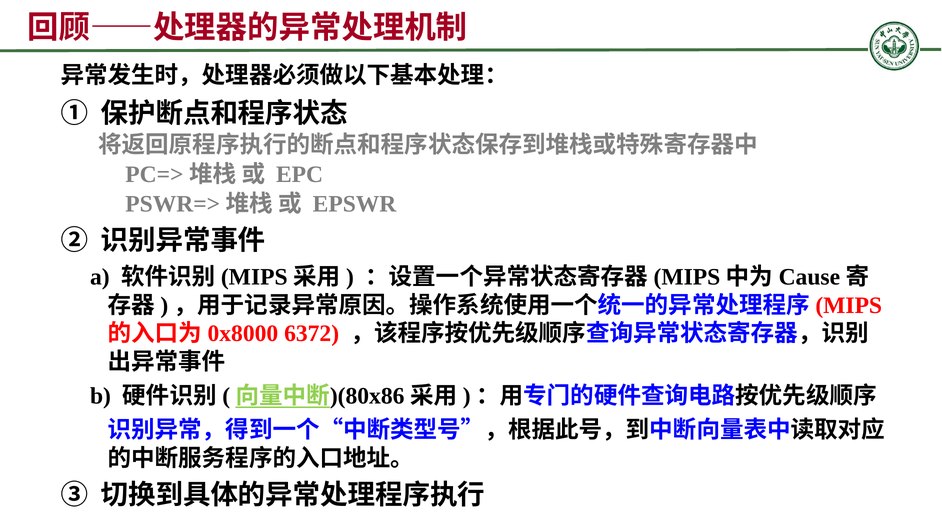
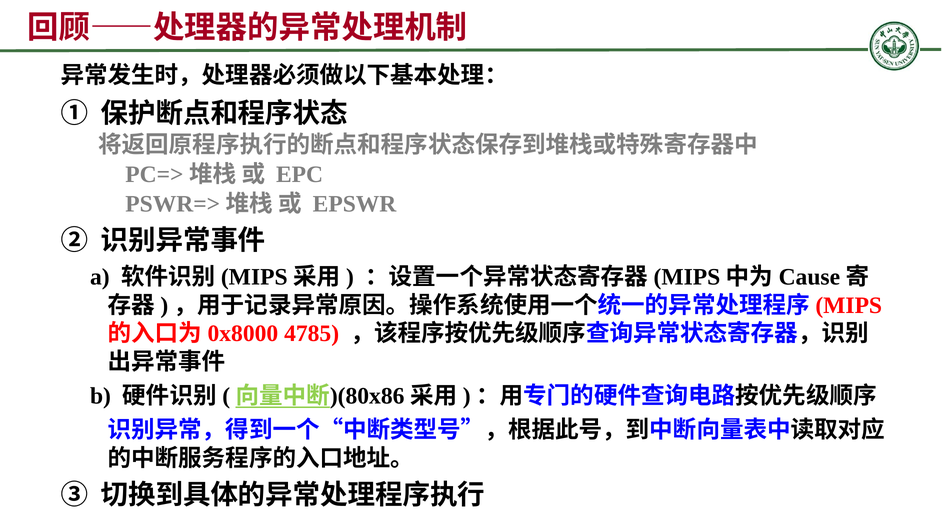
6372: 6372 -> 4785 (312, 334)
